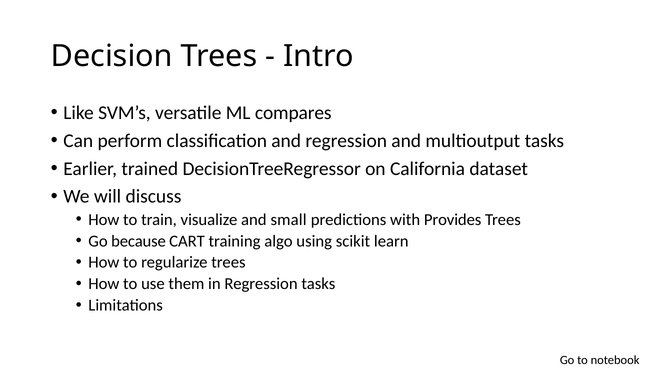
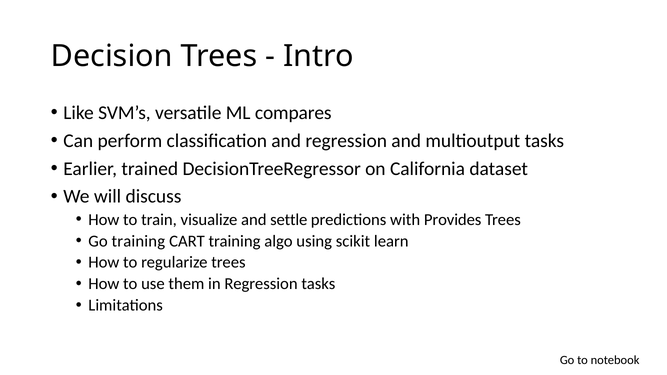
small: small -> settle (289, 220)
Go because: because -> training (138, 241)
